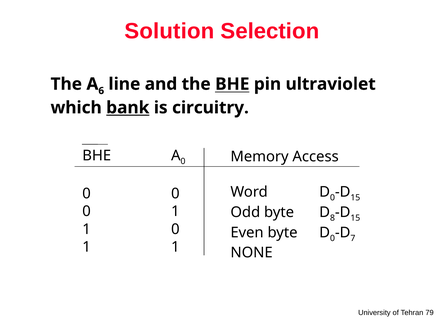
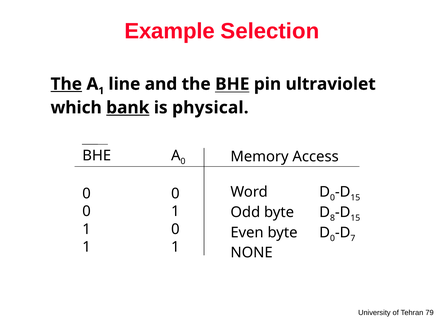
Solution: Solution -> Example (170, 31)
The underline: none -> present (66, 84)
6: 6 -> 1 (101, 91)
circuitry: circuitry -> physical (210, 108)
